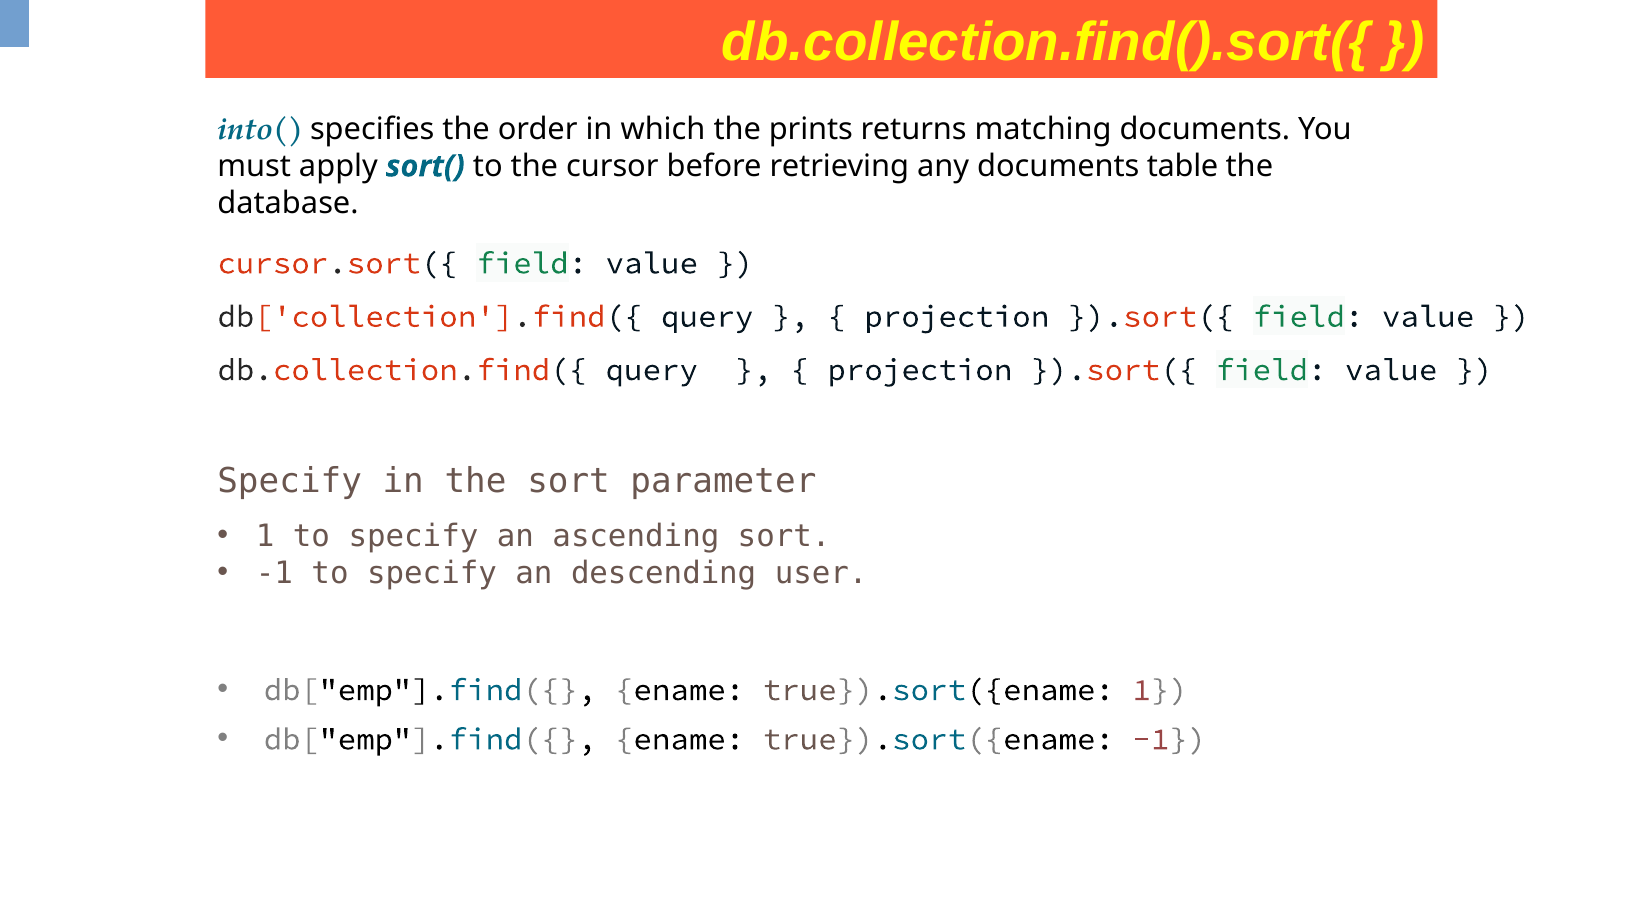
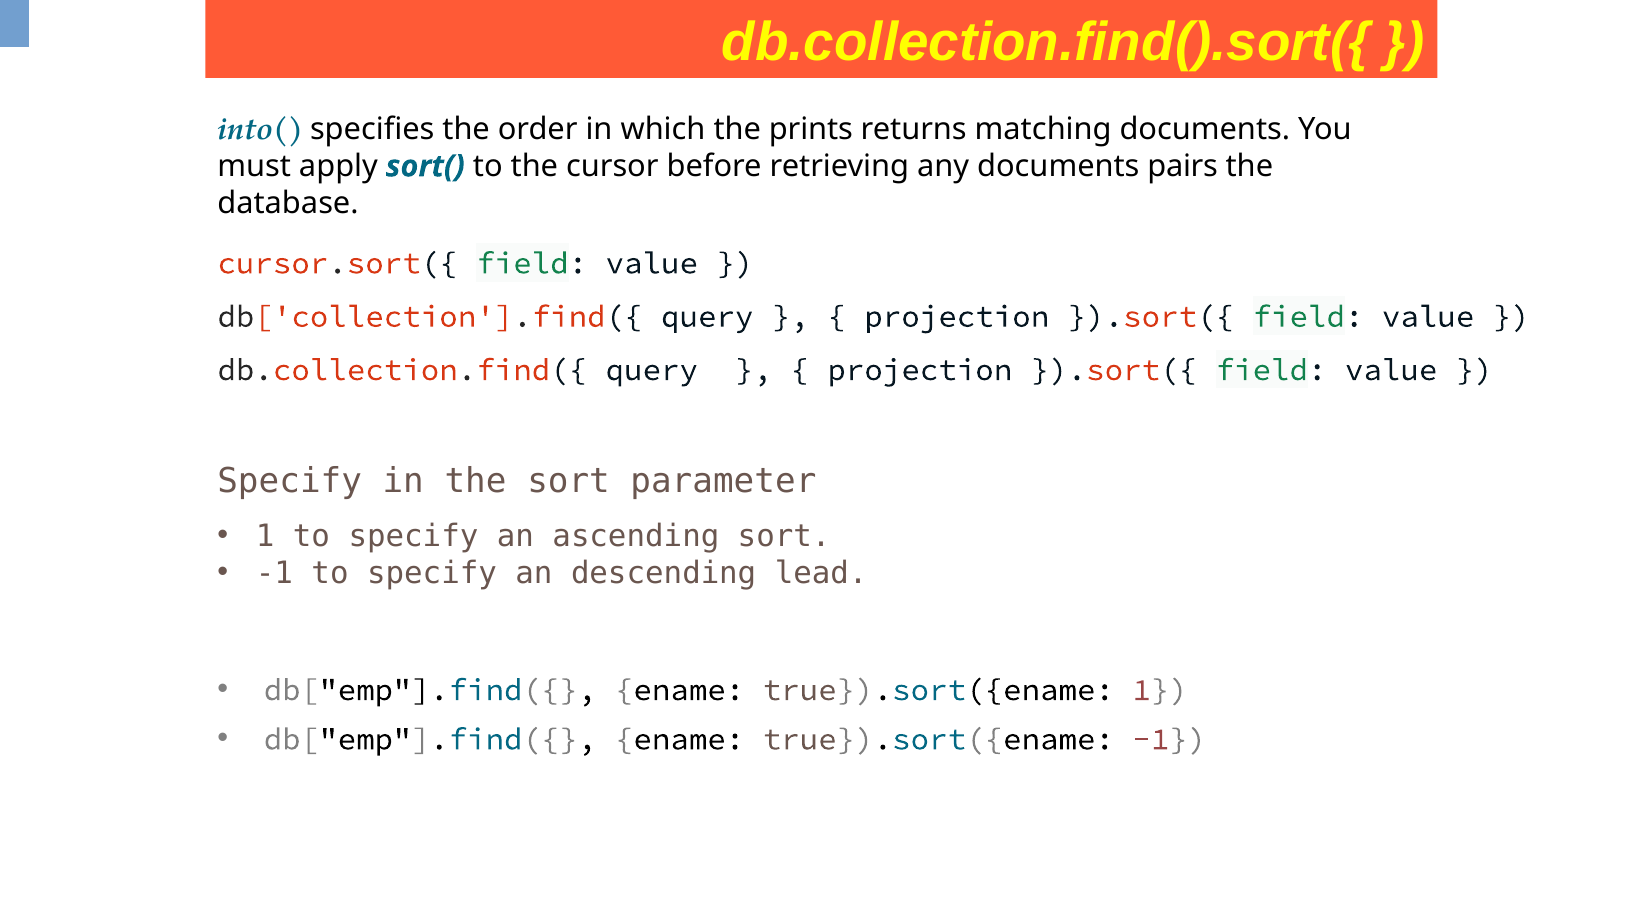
table: table -> pairs (1183, 166)
user: user -> lead (821, 573)
